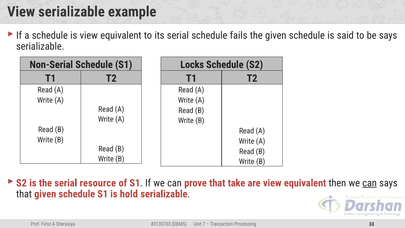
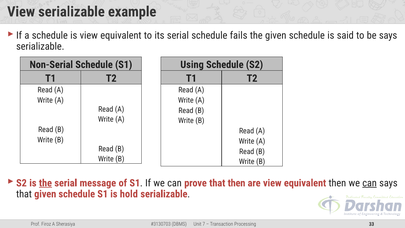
Locks: Locks -> Using (192, 65)
the underline: none -> present (45, 183)
resource: resource -> message (98, 183)
that take: take -> then (237, 183)
